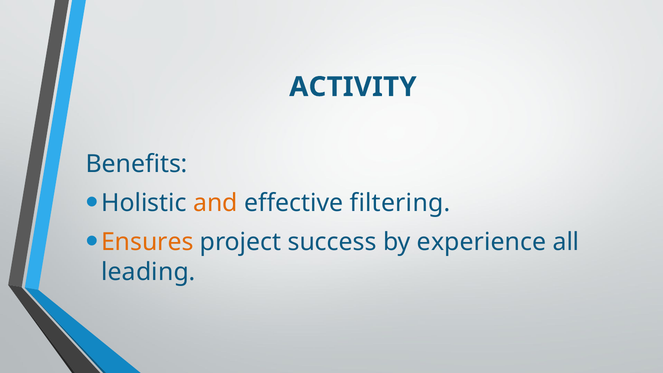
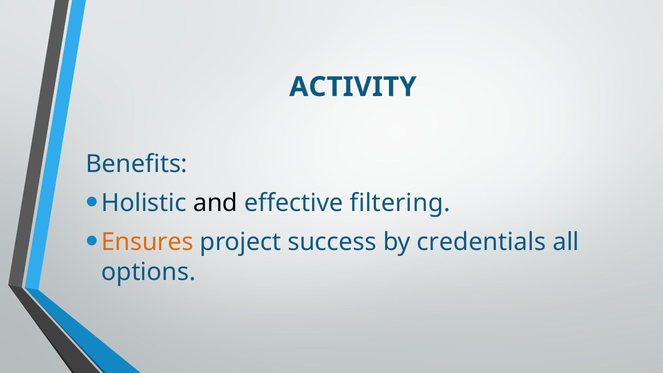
and colour: orange -> black (215, 203)
experience: experience -> credentials (482, 242)
leading: leading -> options (149, 272)
